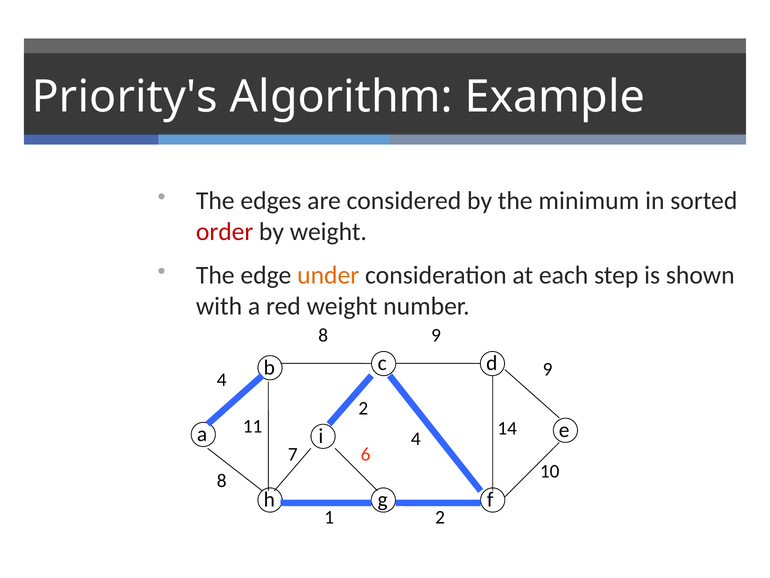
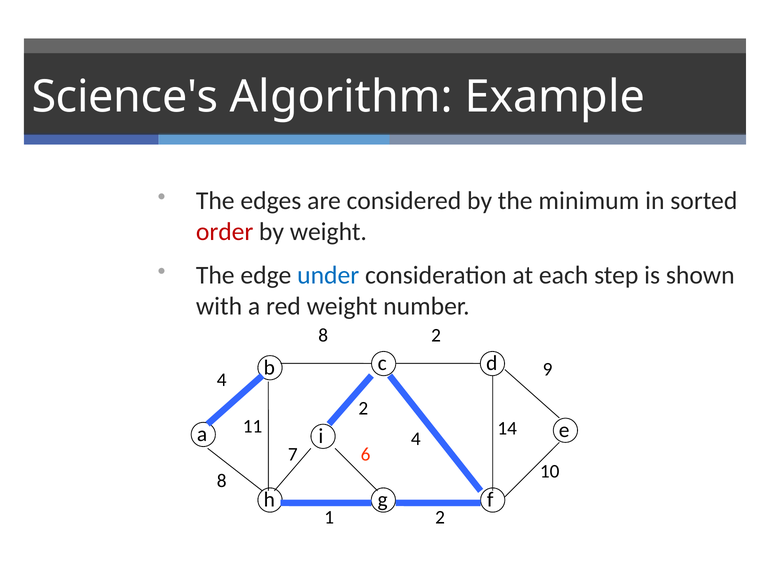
Priority's: Priority's -> Science's (125, 97)
under colour: orange -> blue (328, 275)
8 9: 9 -> 2 (436, 335)
